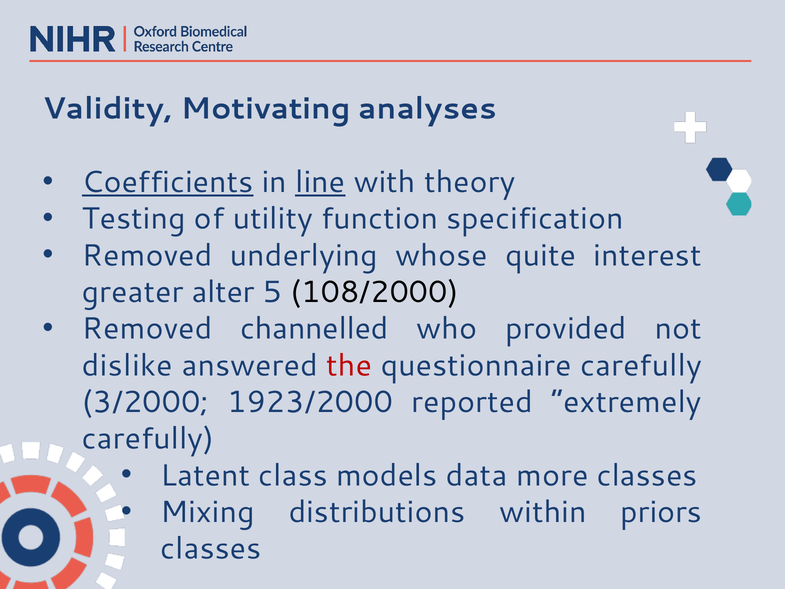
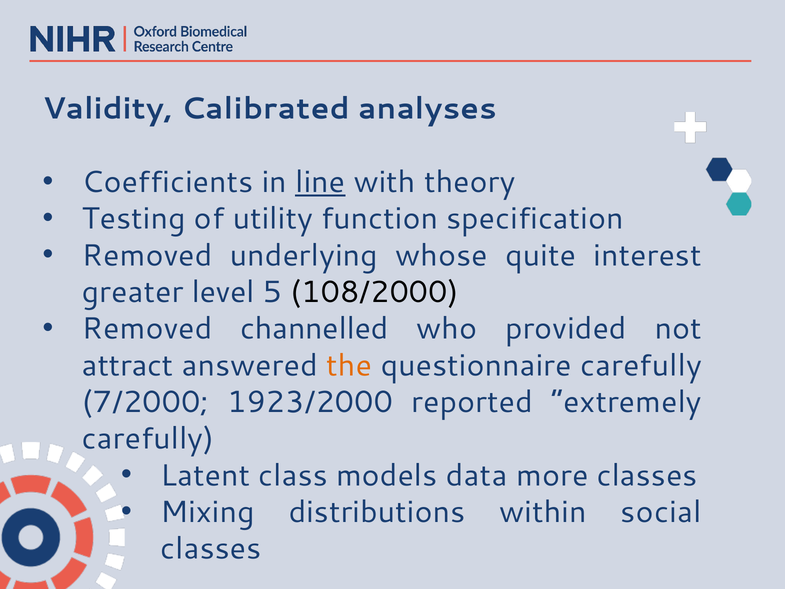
Motivating: Motivating -> Calibrated (265, 109)
Coefficients underline: present -> none (168, 182)
alter: alter -> level (223, 292)
dislike: dislike -> attract (128, 365)
the colour: red -> orange (349, 365)
3/2000: 3/2000 -> 7/2000 (145, 402)
priors: priors -> social (661, 512)
